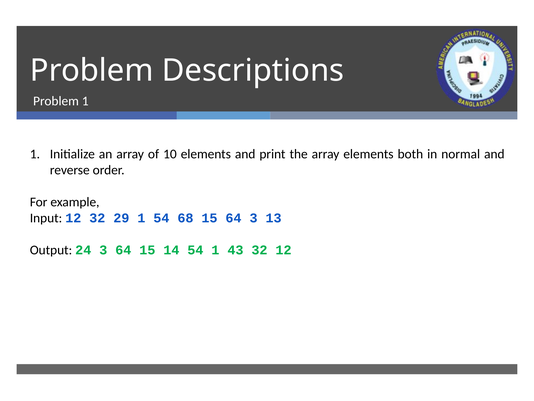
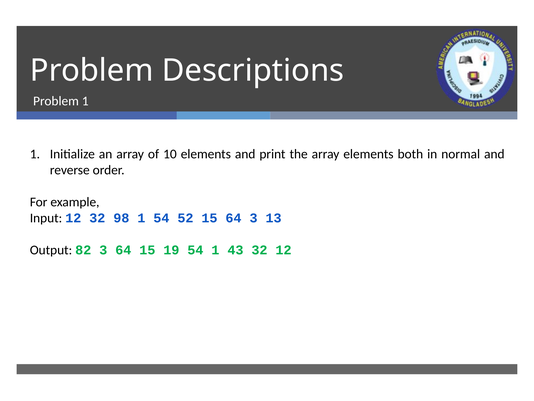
29: 29 -> 98 (121, 218)
68: 68 -> 52 (185, 218)
24: 24 -> 82 (83, 250)
14: 14 -> 19 (171, 250)
